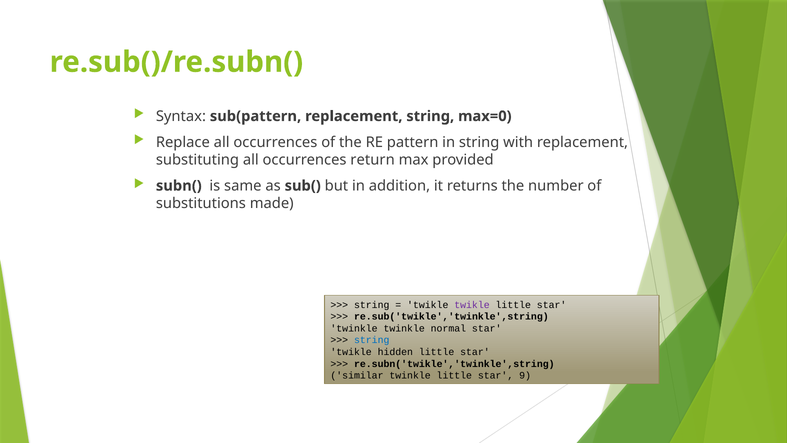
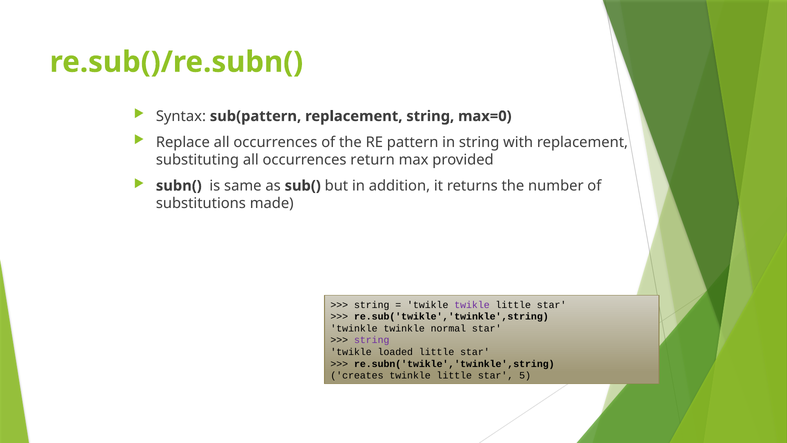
string colour: blue -> purple (372, 340)
hidden: hidden -> loaded (395, 352)
similar: similar -> creates (357, 375)
9: 9 -> 5 (525, 375)
